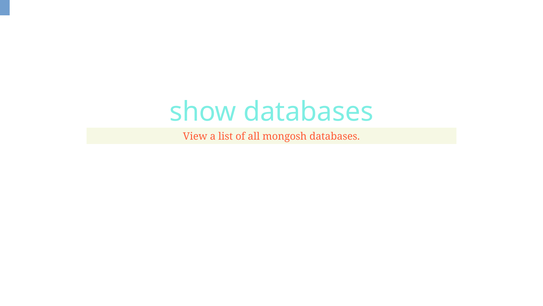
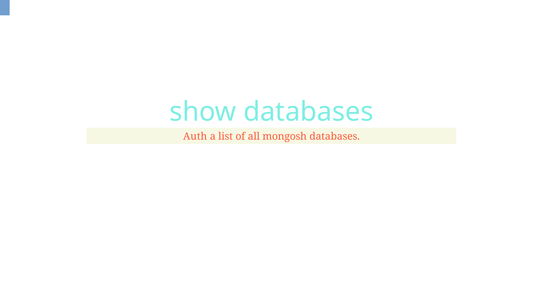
View: View -> Auth (195, 136)
